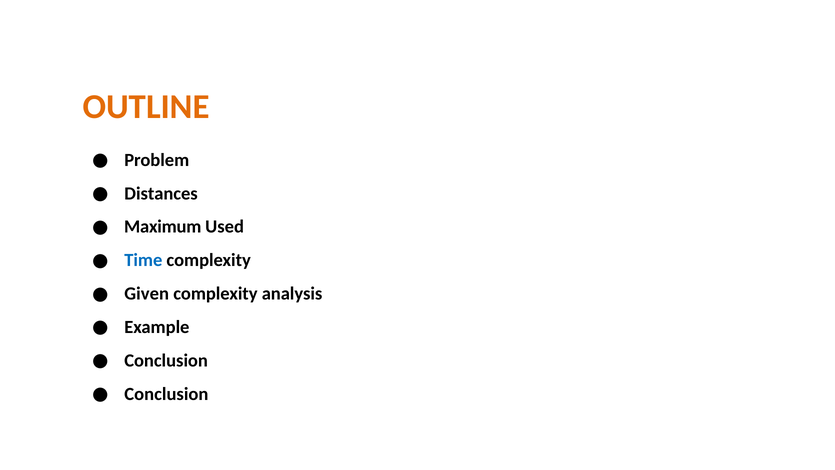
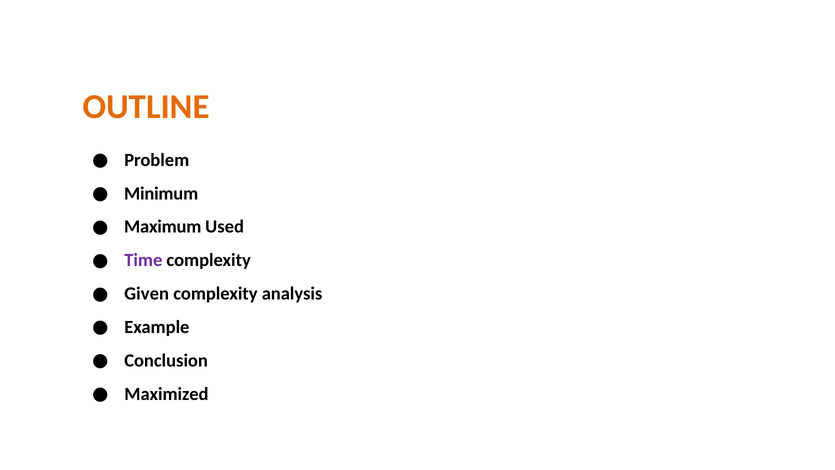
Distances: Distances -> Minimum (161, 193)
Time colour: blue -> purple (143, 260)
Conclusion: Conclusion -> Maximized (166, 394)
